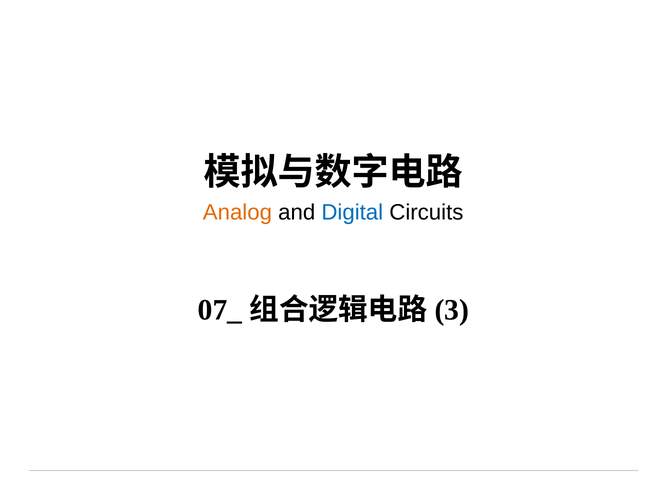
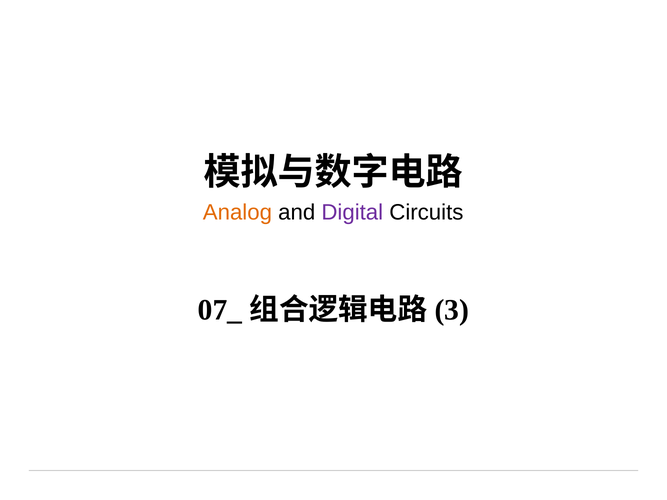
Digital colour: blue -> purple (352, 213)
